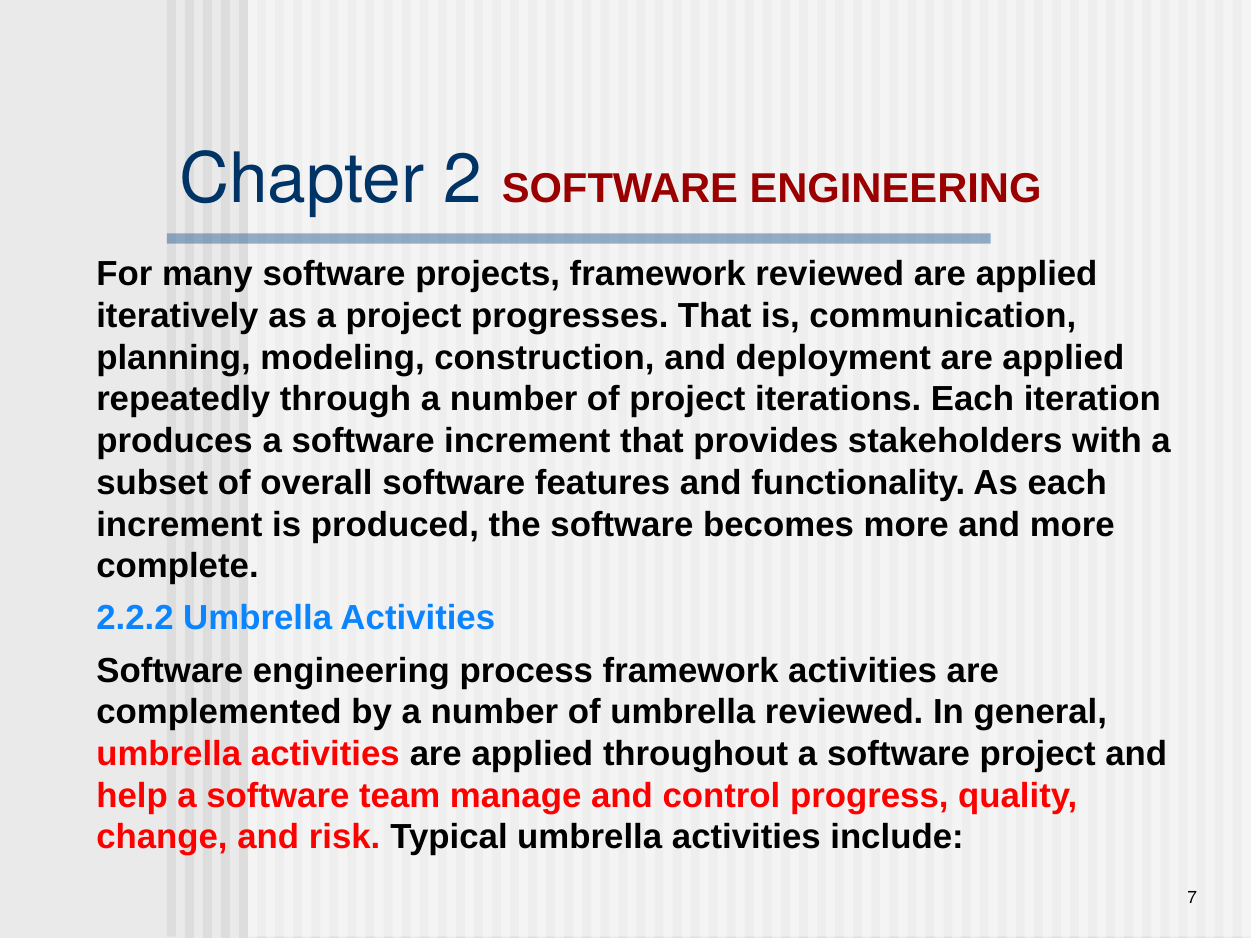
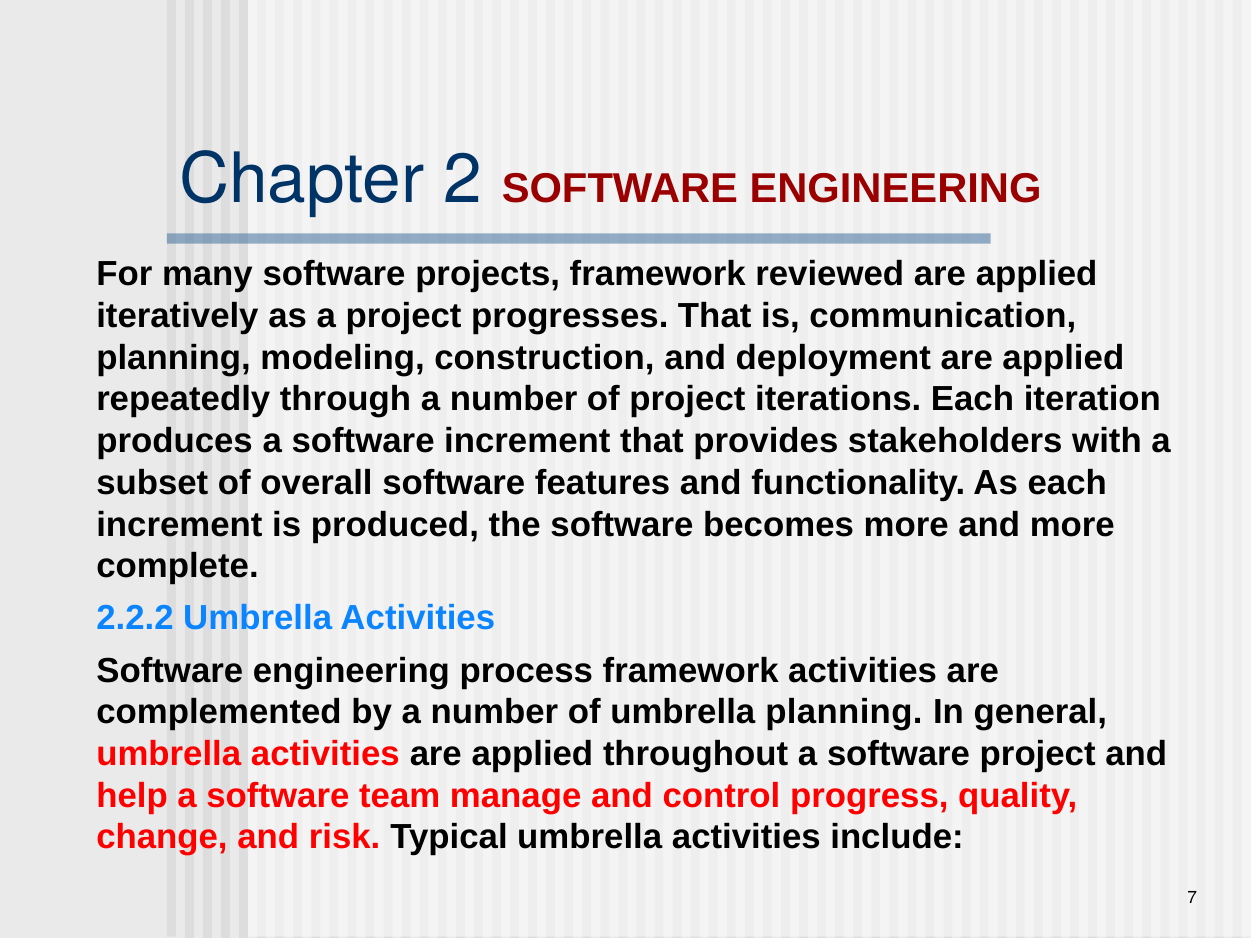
umbrella reviewed: reviewed -> planning (844, 712)
